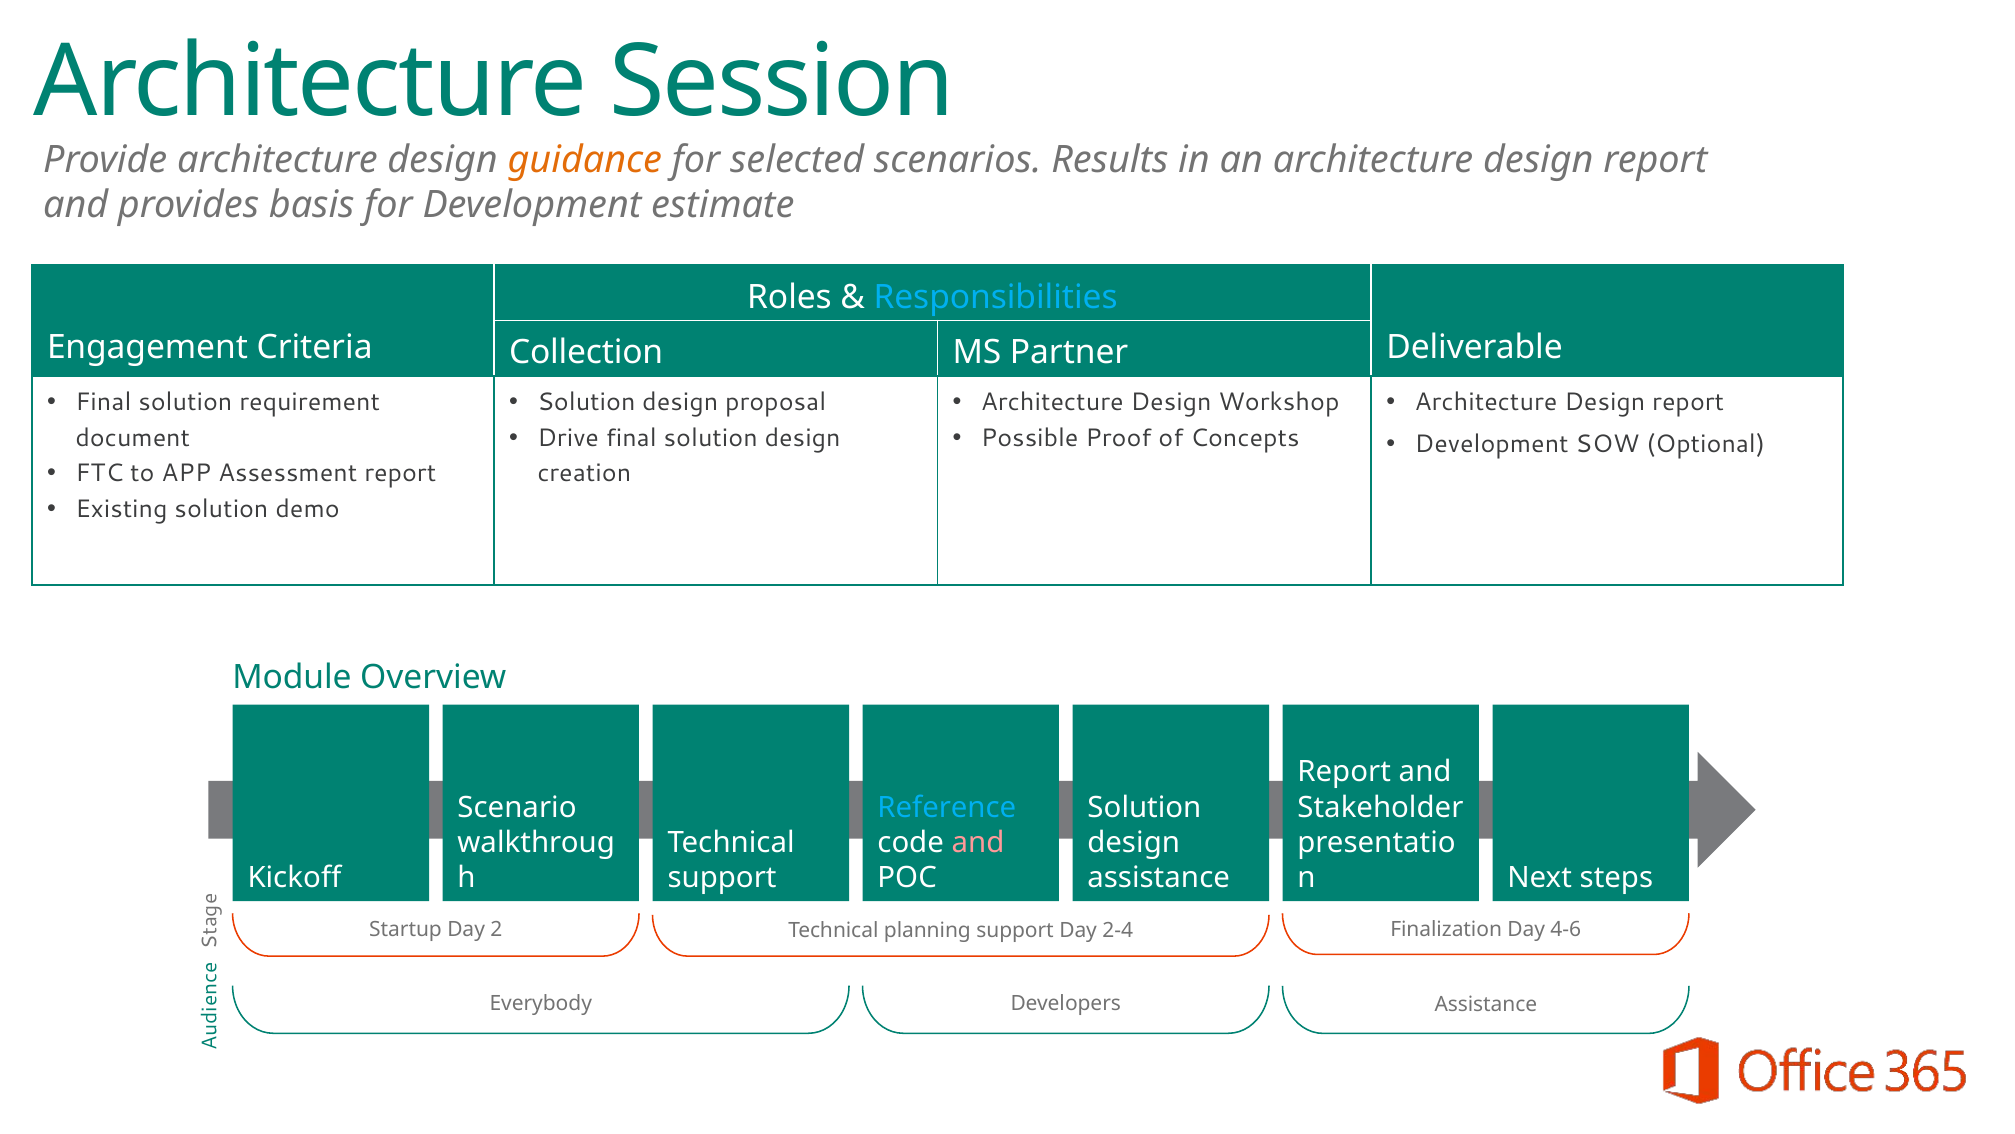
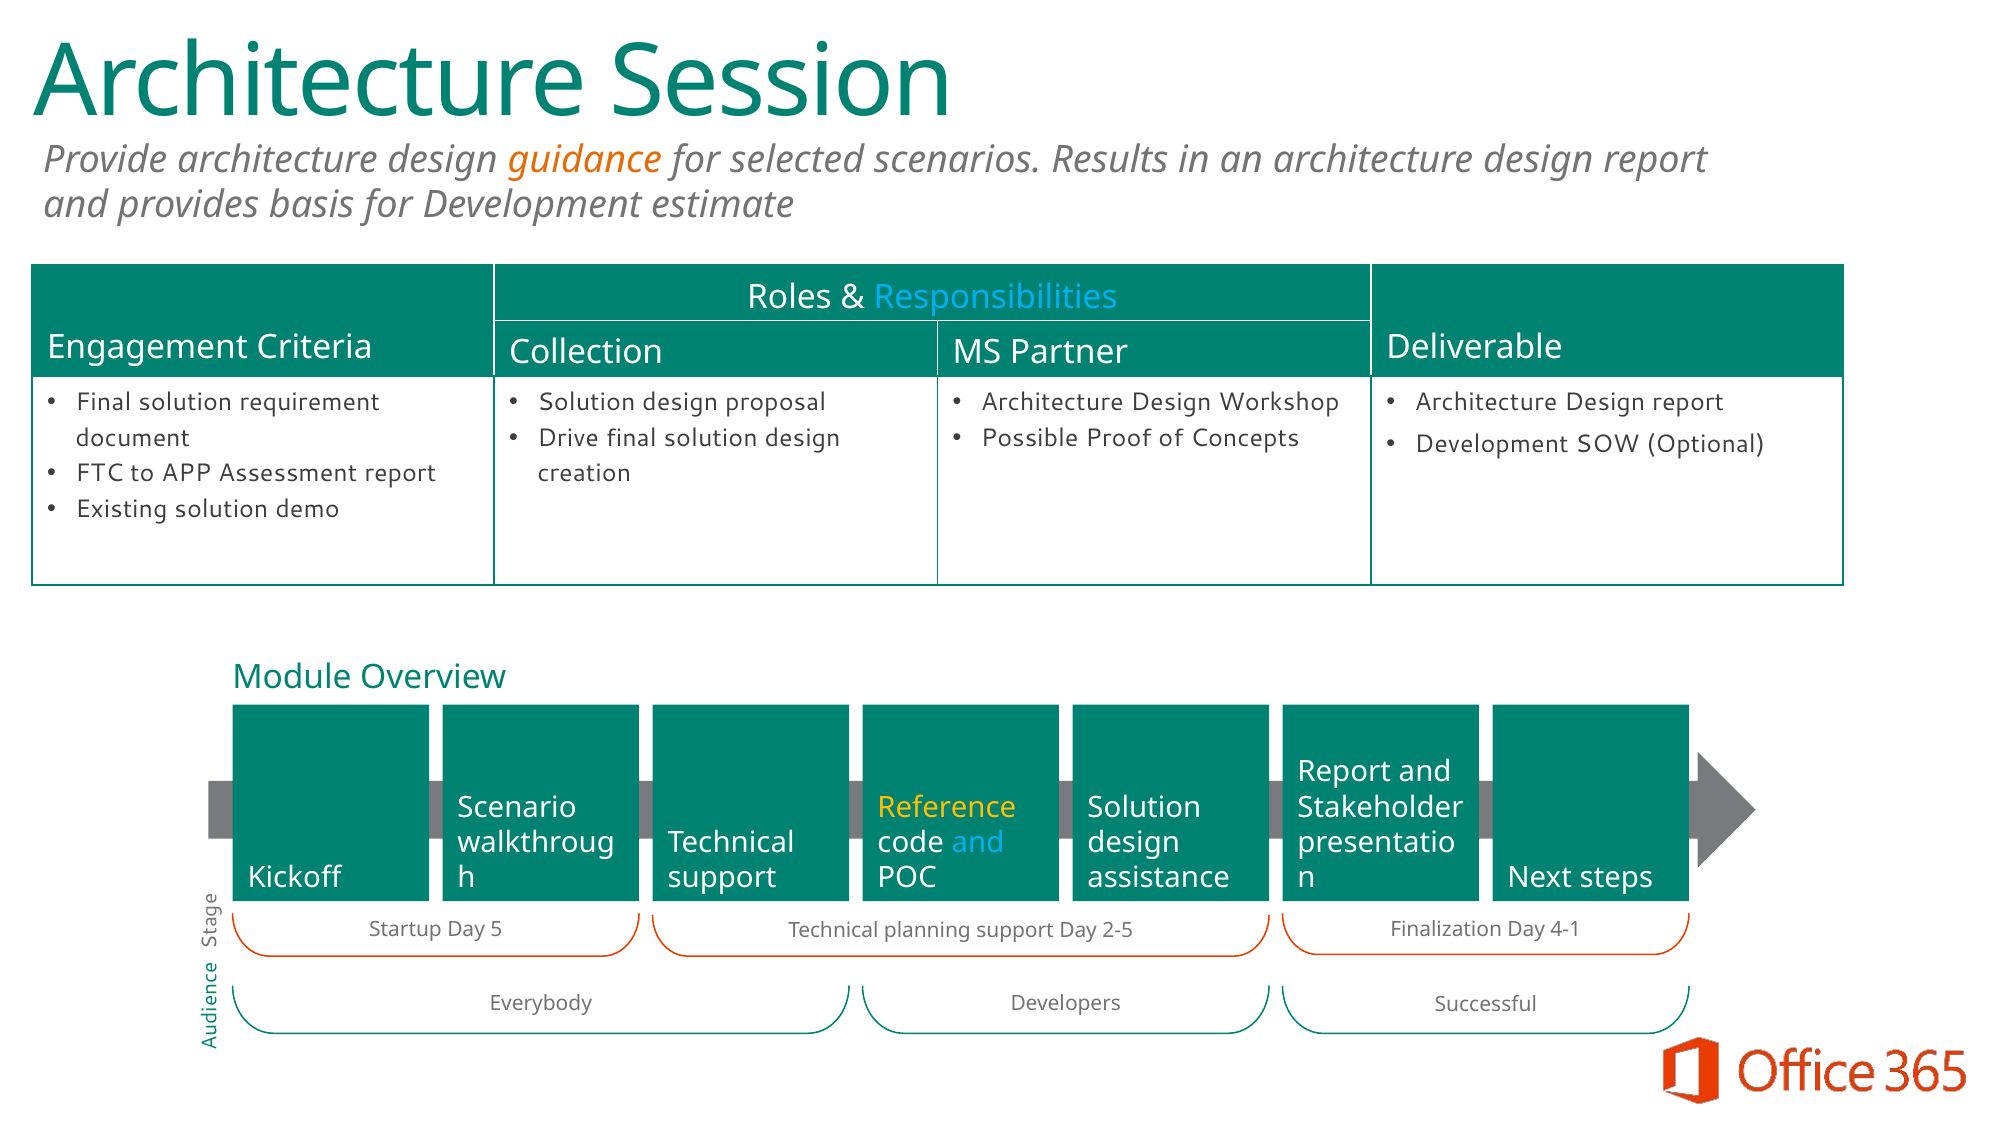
Reference colour: light blue -> yellow (947, 807)
and colour: pink -> light blue (978, 843)
4-6: 4-6 -> 4-1 (1566, 929)
2: 2 -> 5 (496, 930)
2-4: 2-4 -> 2-5 (1118, 931)
Developers Assistance: Assistance -> Successful (1486, 1004)
